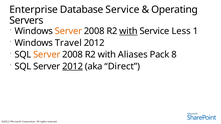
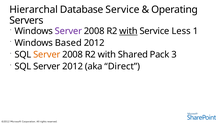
Enterprise: Enterprise -> Hierarchal (34, 10)
Server colour: orange -> purple (68, 31)
Travel: Travel -> Based (68, 43)
Aliases: Aliases -> Shared (133, 55)
8: 8 -> 3 (174, 55)
2012 underline: present -> none (73, 67)
